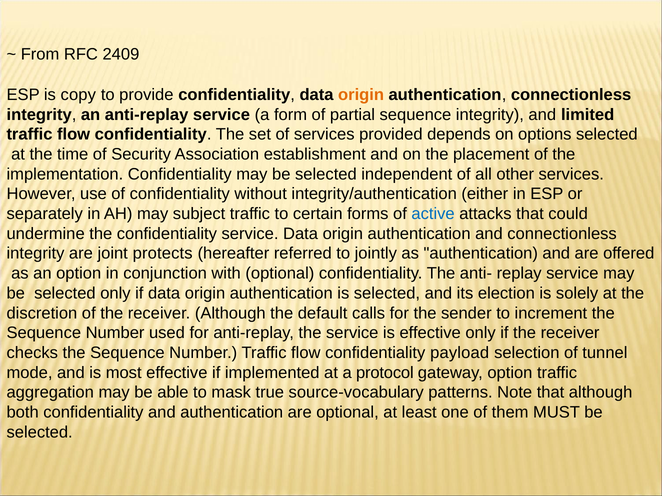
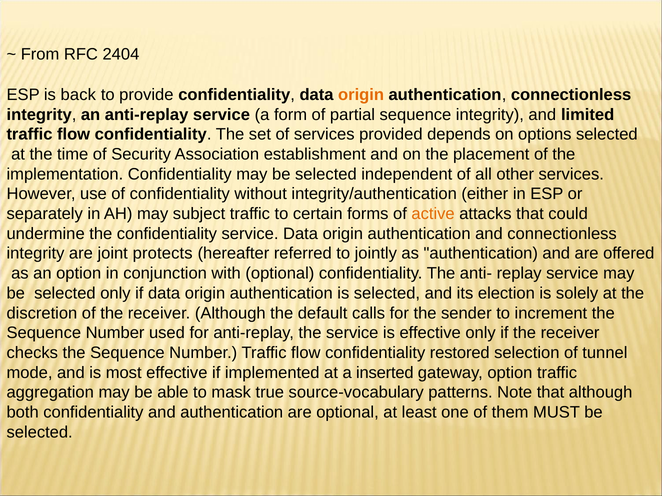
2409: 2409 -> 2404 (121, 54)
copy: copy -> back (78, 95)
active colour: blue -> orange (433, 214)
payload: payload -> restored (460, 353)
protocol: protocol -> inserted (385, 373)
